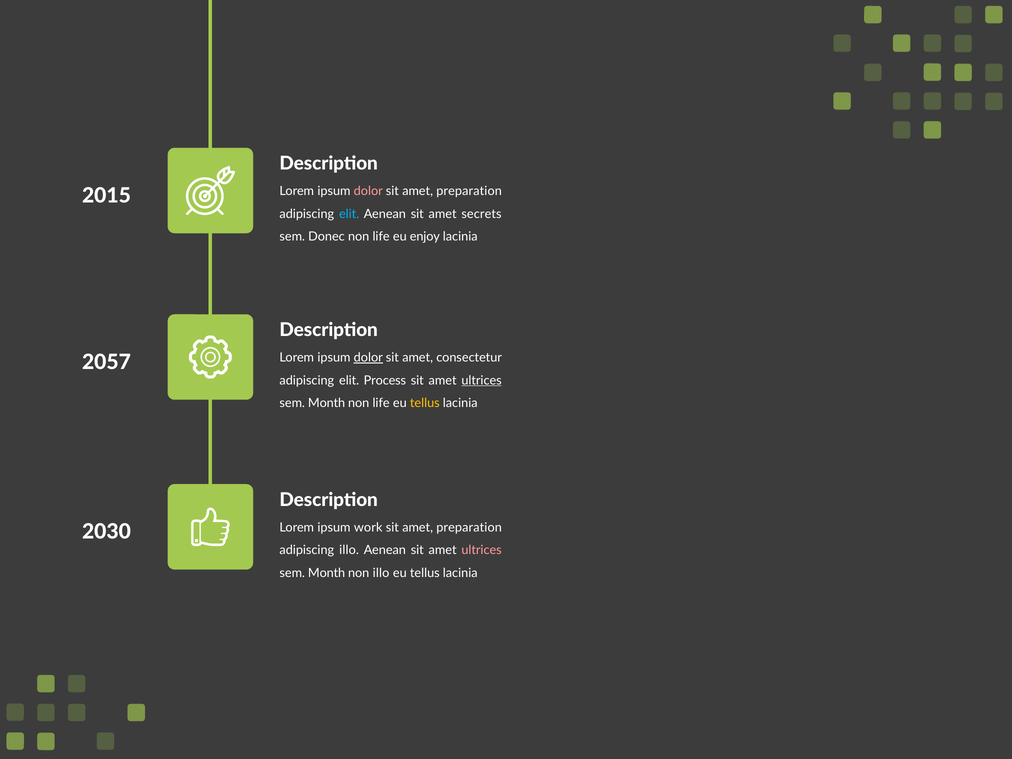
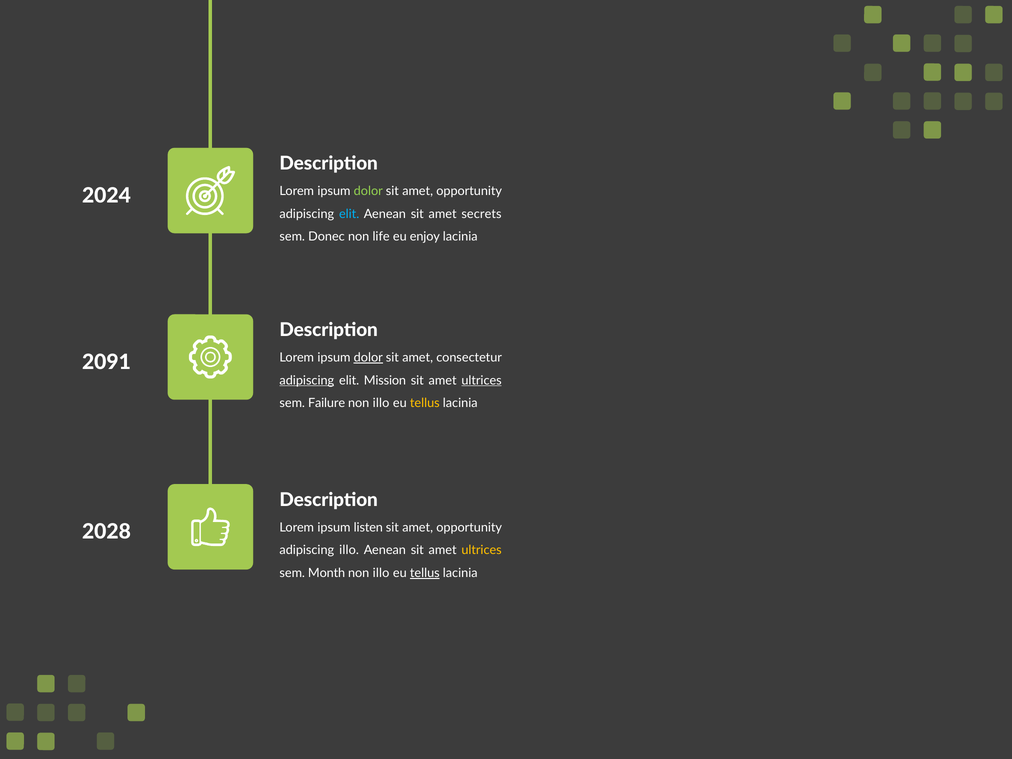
2015: 2015 -> 2024 (106, 196)
dolor colour: pink -> light green (368, 191)
preparation: preparation -> opportunity (469, 191)
2057: 2057 -> 2091 (106, 362)
adipiscing underline: none -> present (307, 380)
Process: Process -> Mission (385, 380)
Month: Month -> Failure (327, 403)
life: life -> illo (381, 403)
2030: 2030 -> 2028 (106, 532)
work: work -> listen (368, 527)
preparation: preparation -> opportunity (469, 527)
ultrices colour: pink -> yellow (482, 550)
tellus underline: none -> present (425, 573)
